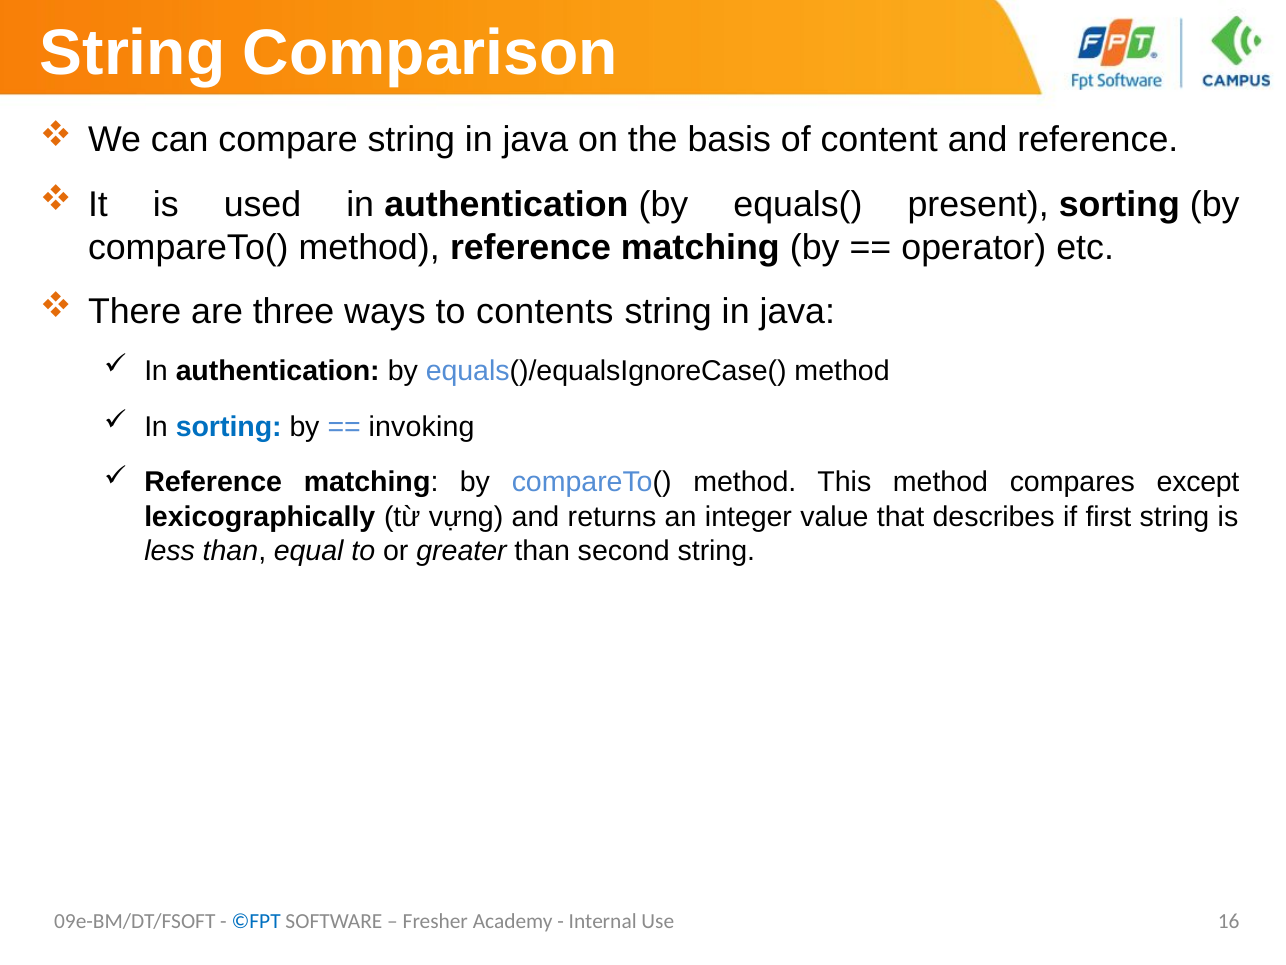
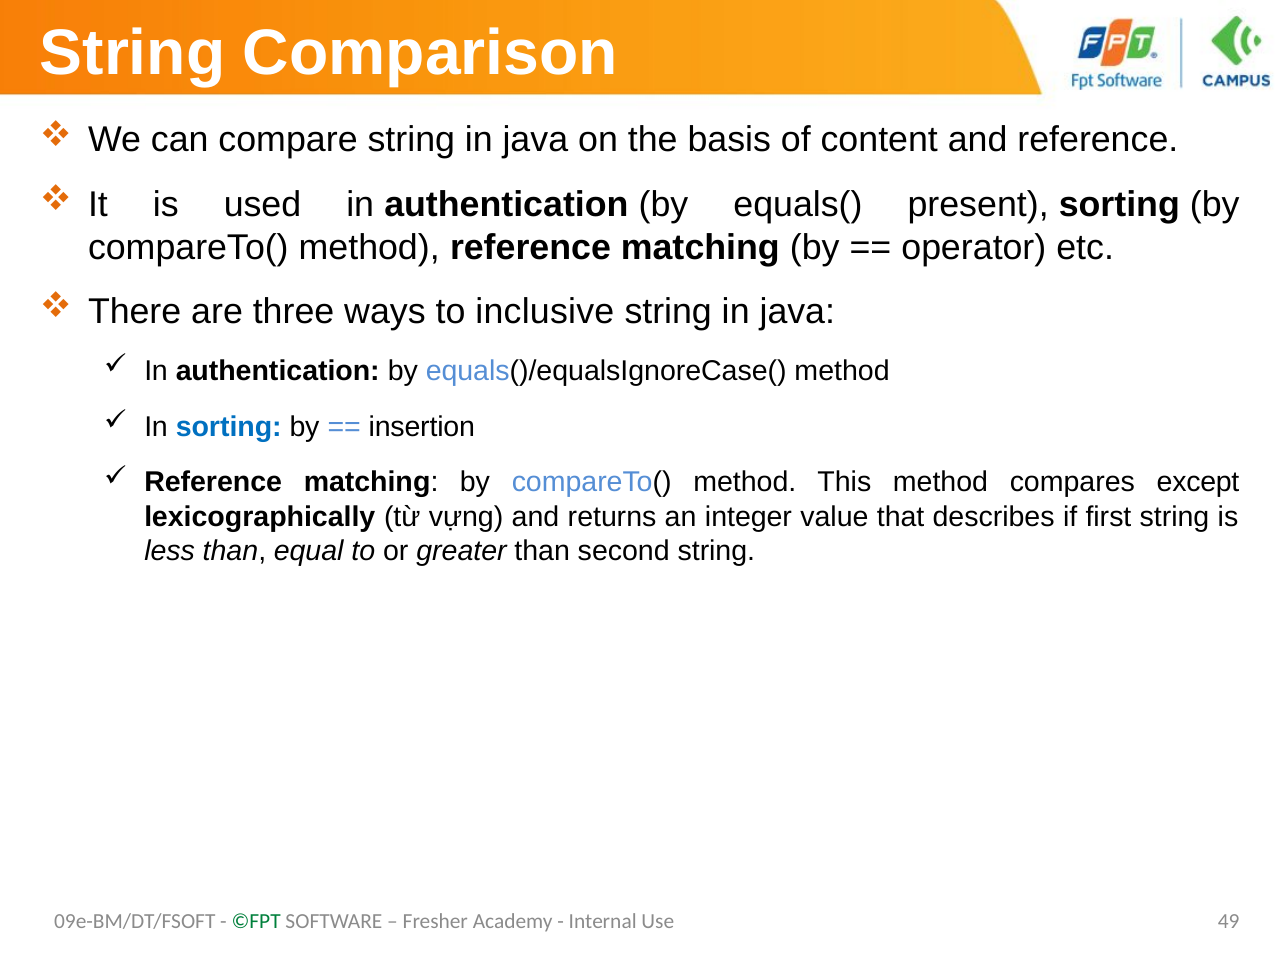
contents: contents -> inclusive (545, 312)
invoking: invoking -> insertion (422, 427)
©FPT colour: blue -> green (256, 921)
16: 16 -> 49 (1229, 921)
